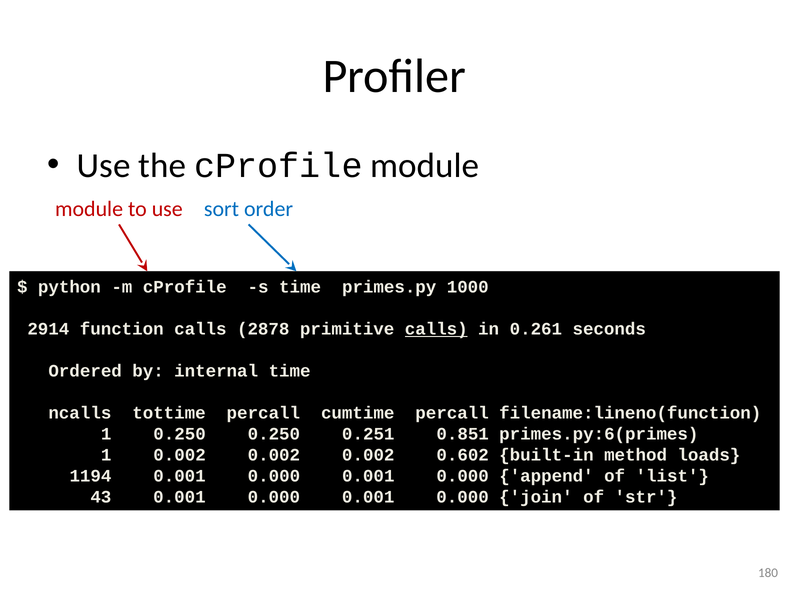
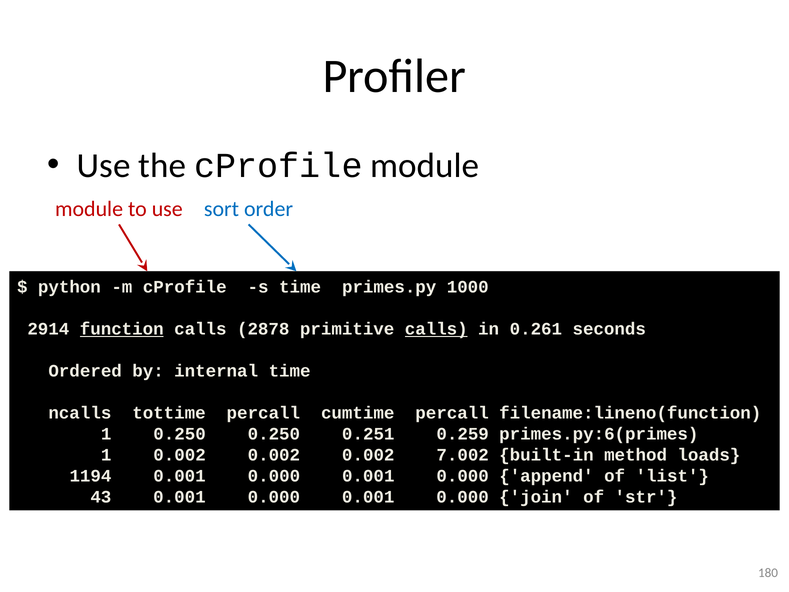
function underline: none -> present (122, 329)
0.851: 0.851 -> 0.259 (463, 434)
0.602: 0.602 -> 7.002 (463, 455)
